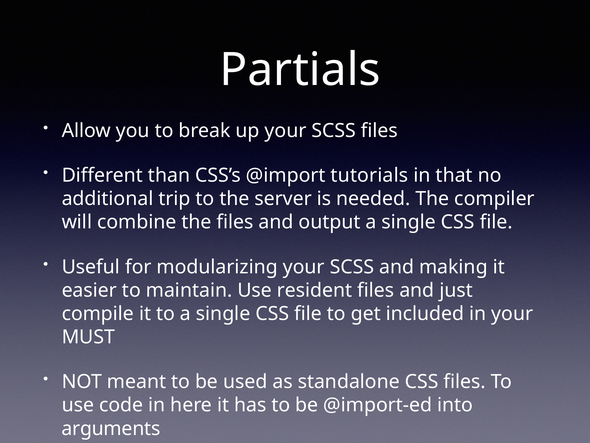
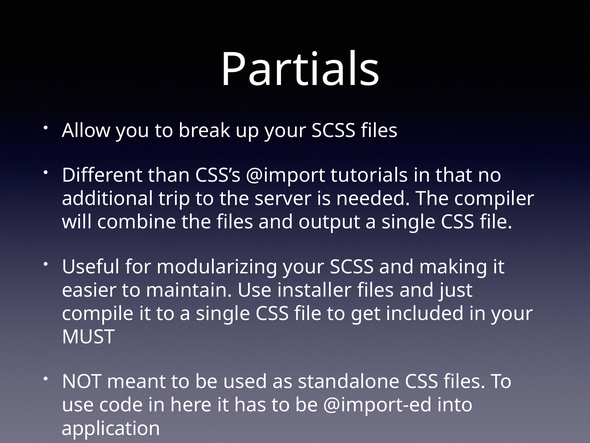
resident: resident -> installer (314, 290)
arguments: arguments -> application (111, 428)
